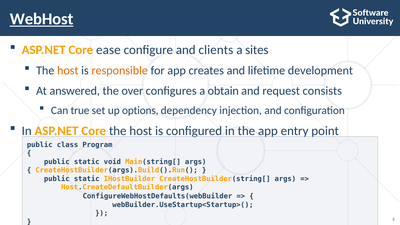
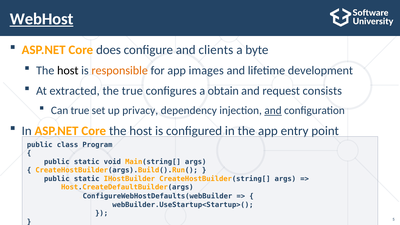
ease: ease -> does (109, 50)
sites: sites -> byte (257, 50)
host colour: orange -> black (68, 71)
creates: creates -> images (206, 71)
answered: answered -> extracted (75, 91)
the over: over -> true (132, 91)
options: options -> privacy (140, 110)
and underline: none -> present (273, 110)
